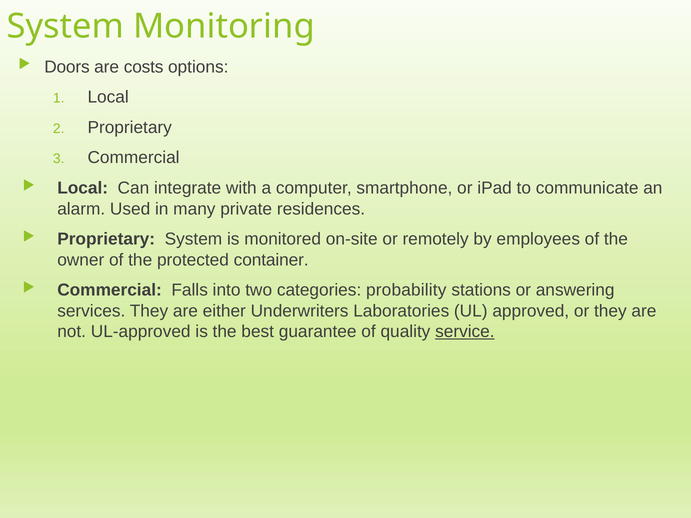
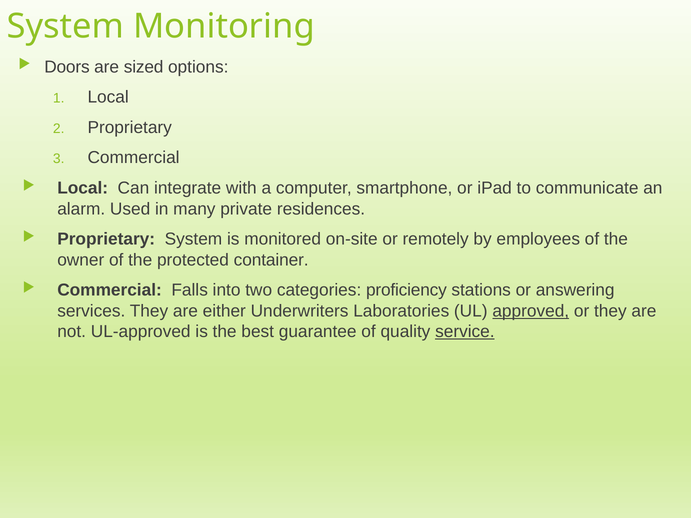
costs: costs -> sized (144, 67)
probability: probability -> proficiency (406, 290)
approved underline: none -> present (531, 311)
